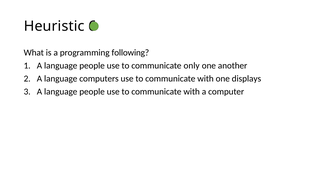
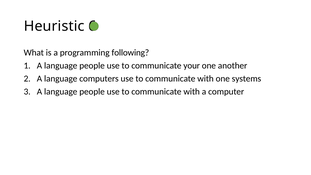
only: only -> your (192, 66)
displays: displays -> systems (246, 79)
